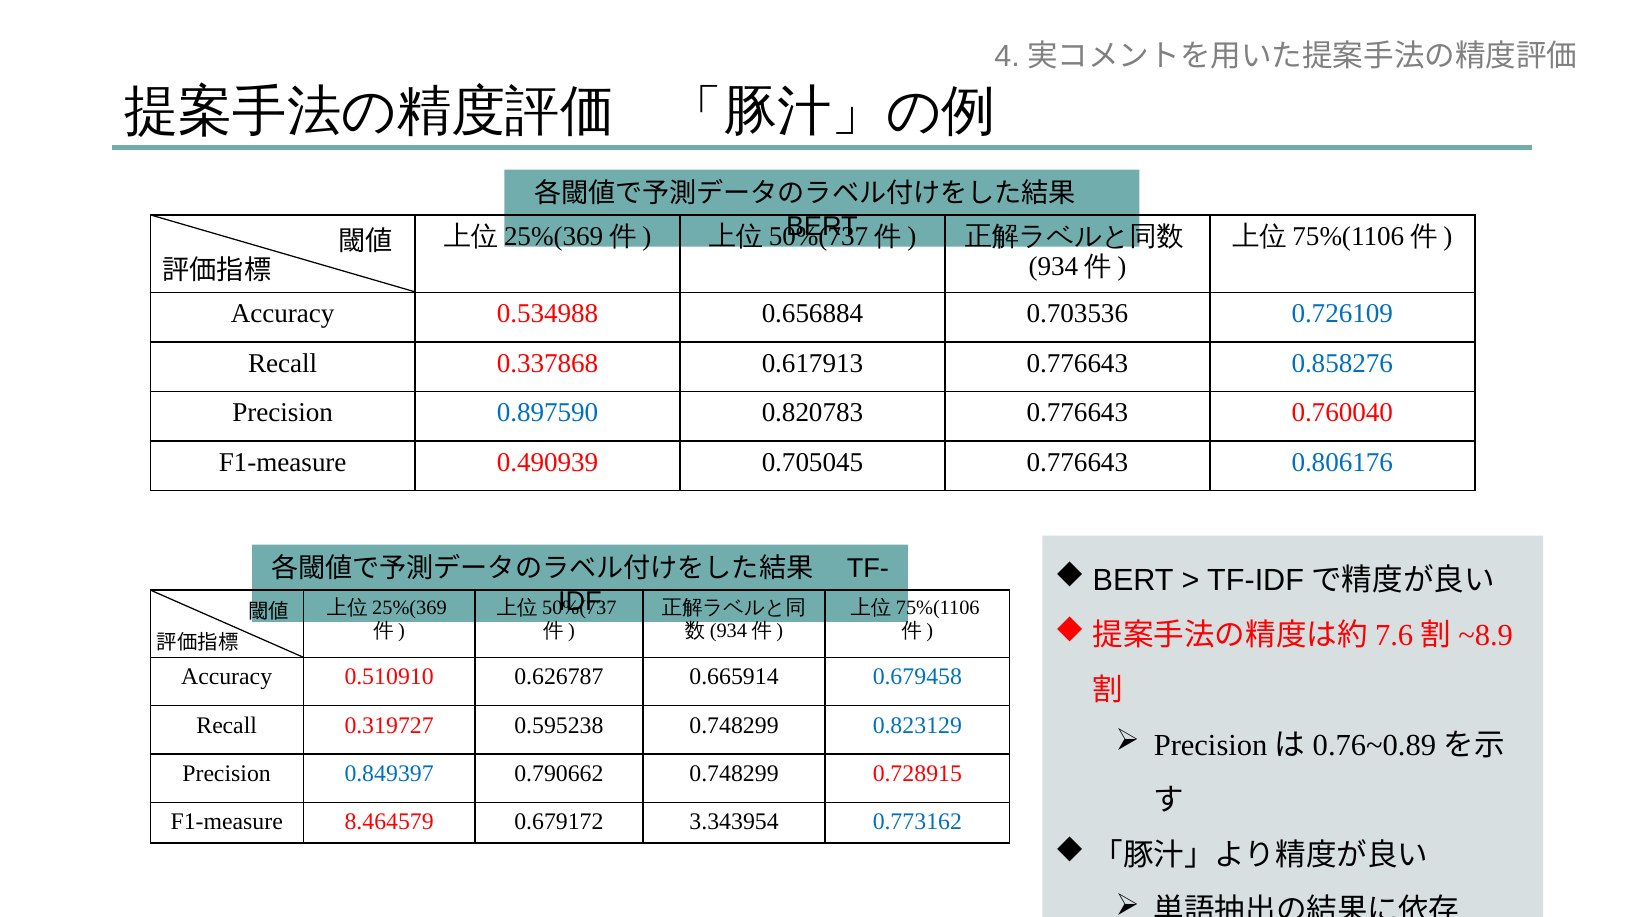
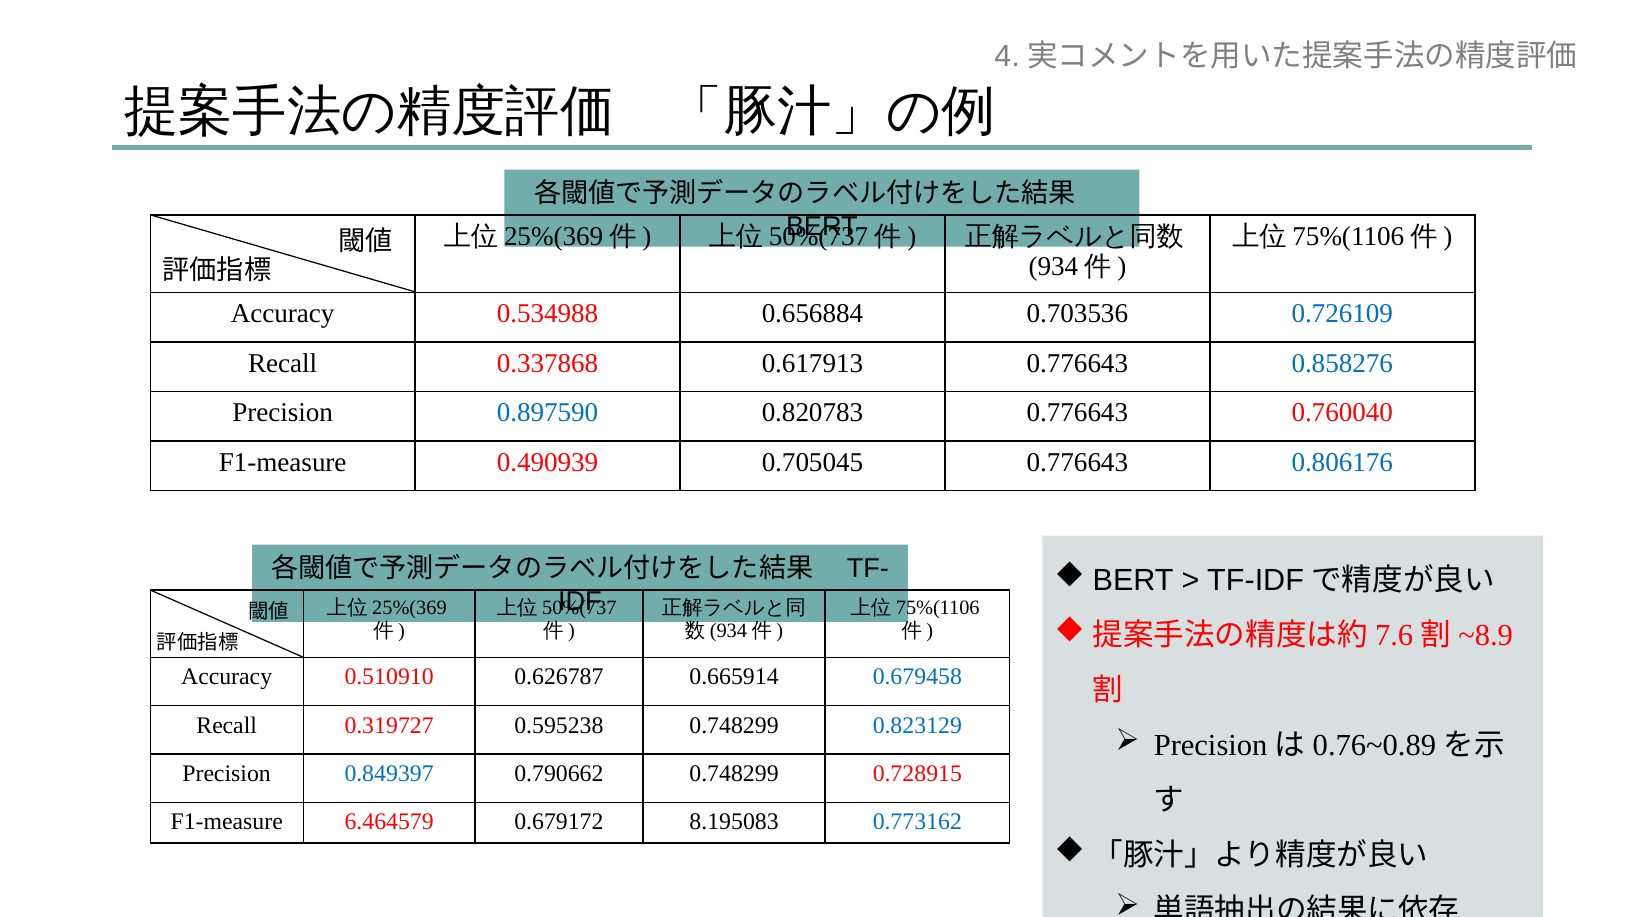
8.464579: 8.464579 -> 6.464579 (389, 822)
3.343954: 3.343954 -> 8.195083 (734, 822)
